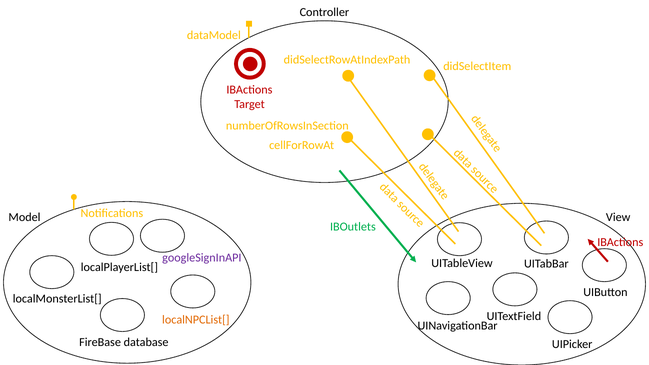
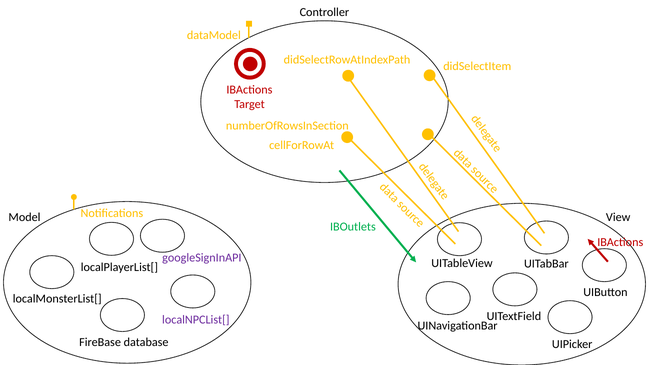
localNPCList[ colour: orange -> purple (196, 320)
